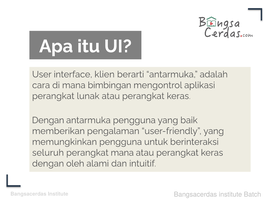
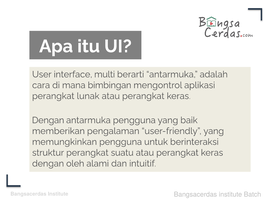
klien: klien -> multi (105, 74)
seluruh: seluruh -> struktur (48, 152)
perangkat mana: mana -> suatu (122, 152)
